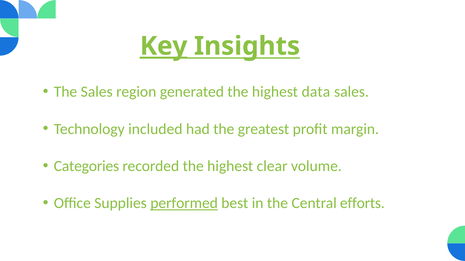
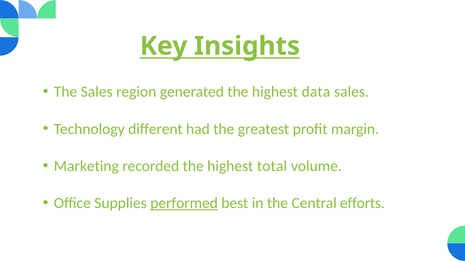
Key underline: present -> none (164, 46)
included: included -> different (155, 129)
Categories: Categories -> Marketing (86, 166)
clear: clear -> total (272, 166)
